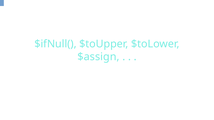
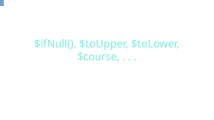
$assign: $assign -> $course (99, 57)
